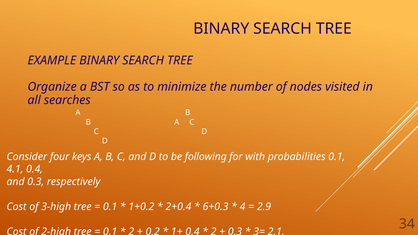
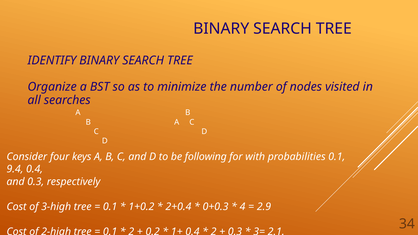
EXAMPLE: EXAMPLE -> IDENTIFY (52, 61)
4.1: 4.1 -> 9.4 (15, 169)
6+0.3: 6+0.3 -> 0+0.3 (216, 207)
